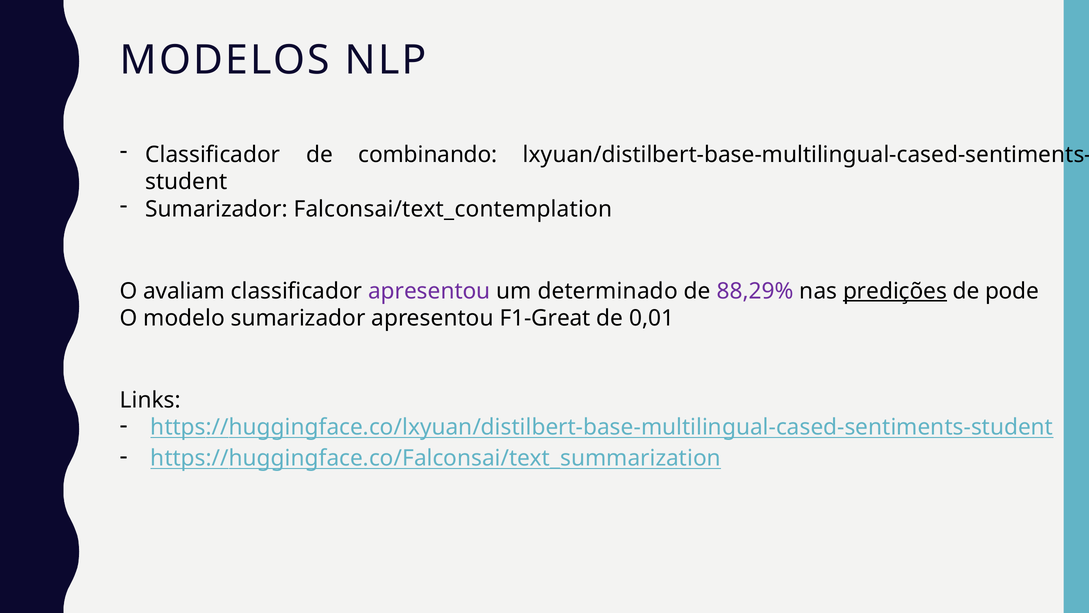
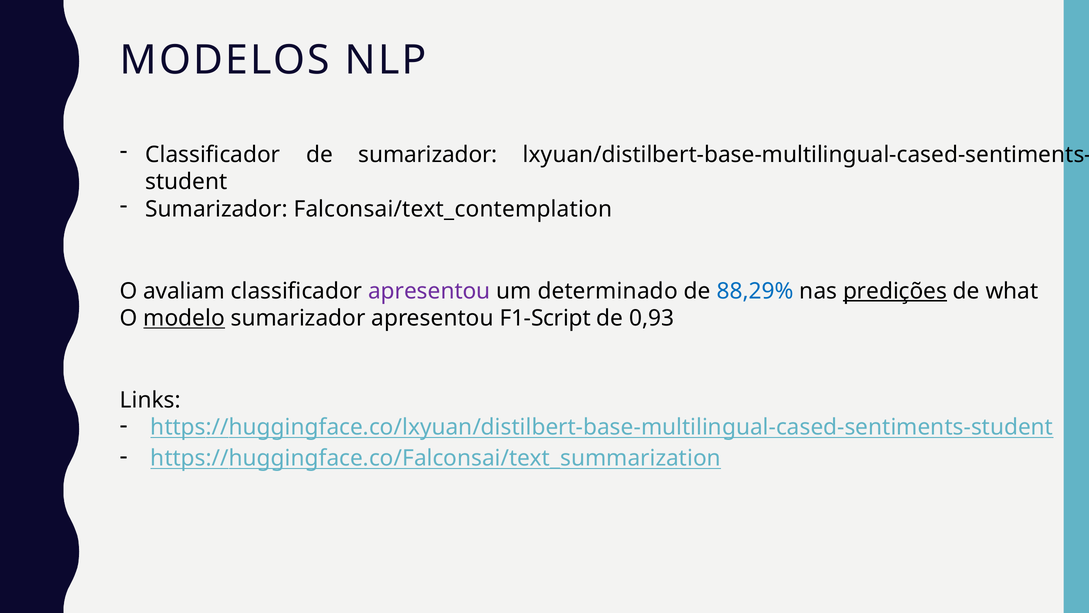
de combinando: combinando -> sumarizador (428, 155)
88,29% colour: purple -> blue (755, 291)
pode: pode -> what (1012, 291)
modelo underline: none -> present (184, 318)
F1-Great: F1-Great -> F1-Script (545, 318)
0,01: 0,01 -> 0,93 (652, 318)
